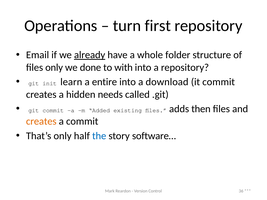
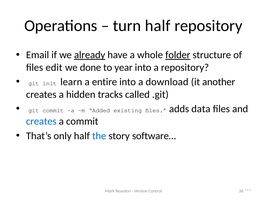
turn first: first -> half (158, 26)
folder underline: none -> present (178, 55)
files only: only -> edit (54, 67)
with: with -> year (124, 67)
it commit: commit -> another (219, 82)
needs: needs -> tracks (110, 95)
then: then -> data (201, 109)
creates colour: orange -> blue (41, 122)
